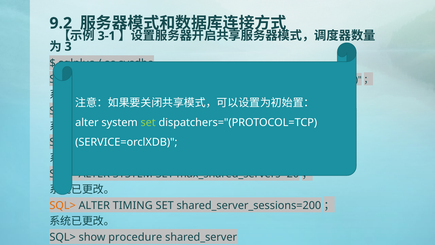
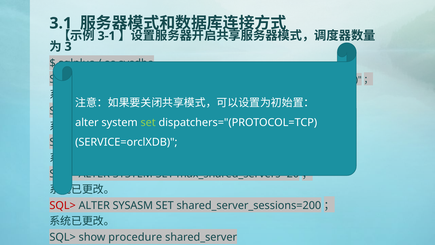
9.2: 9.2 -> 3.1 (61, 23)
SQL> colour: orange -> red (63, 205)
TIMING: TIMING -> SYSASM (133, 205)
